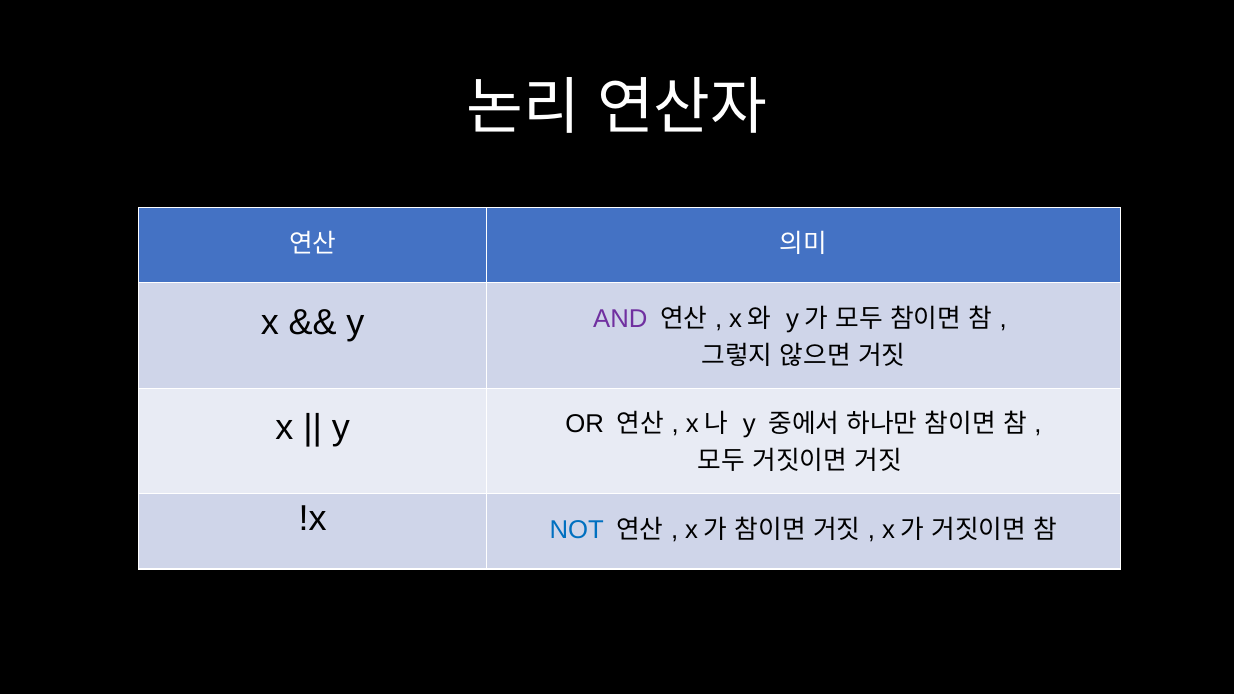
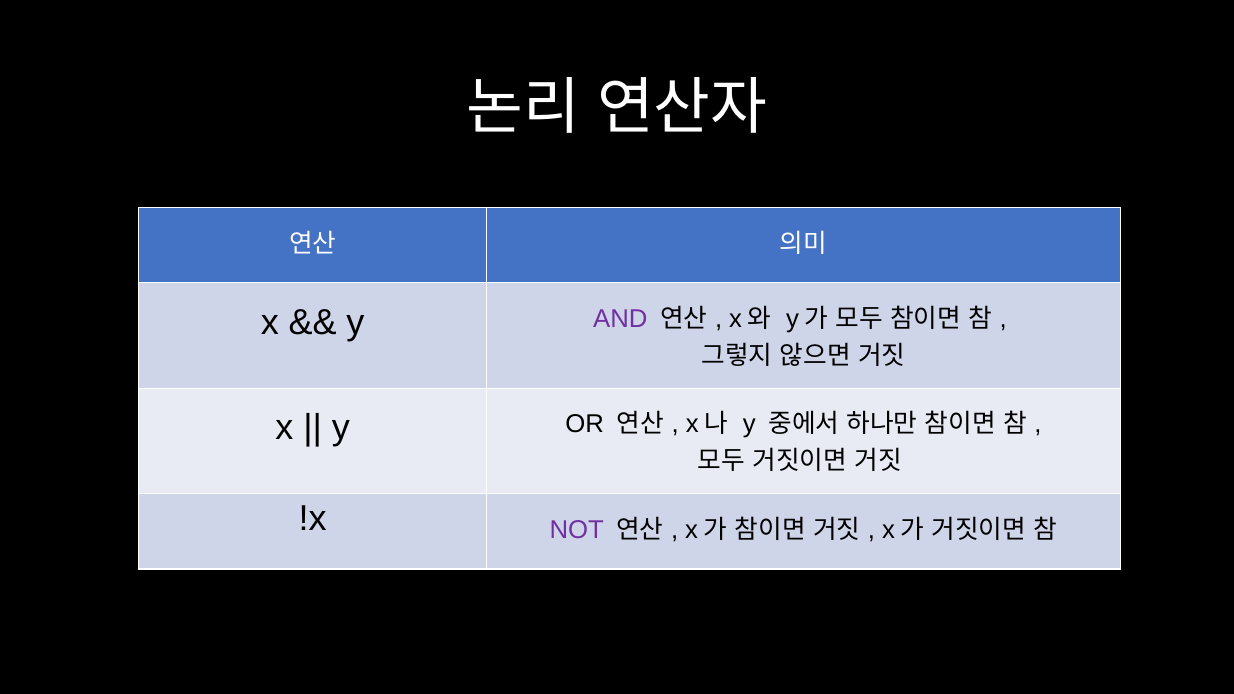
NOT colour: blue -> purple (577, 530)
